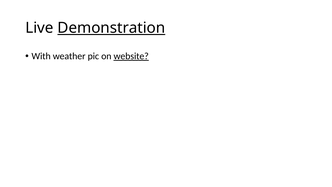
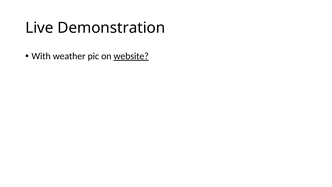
Demonstration underline: present -> none (111, 28)
